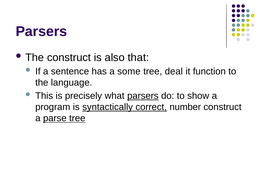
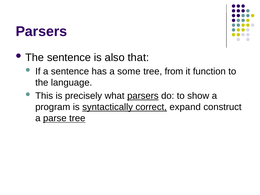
The construct: construct -> sentence (69, 57)
deal: deal -> from (174, 71)
number: number -> expand (185, 107)
